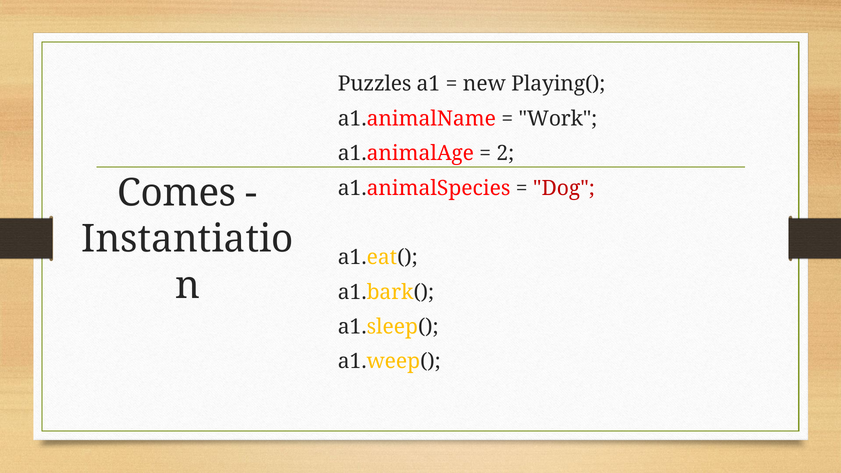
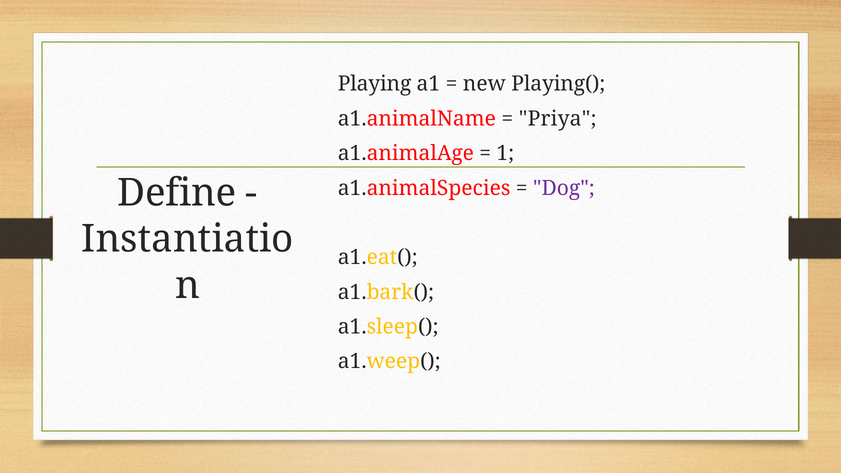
Puzzles: Puzzles -> Playing (375, 84)
Work: Work -> Priya (558, 119)
2: 2 -> 1 (505, 153)
Comes: Comes -> Define (177, 193)
Dog colour: red -> purple (564, 188)
